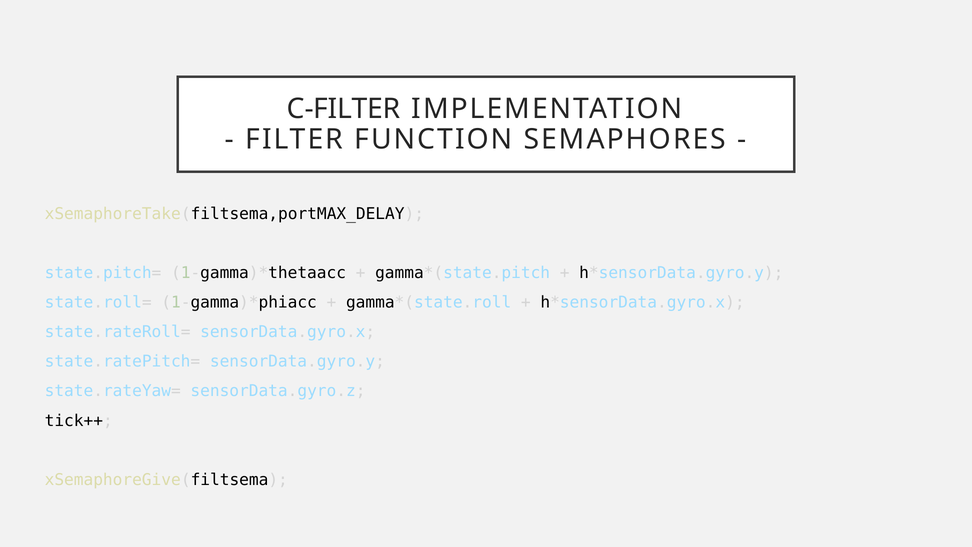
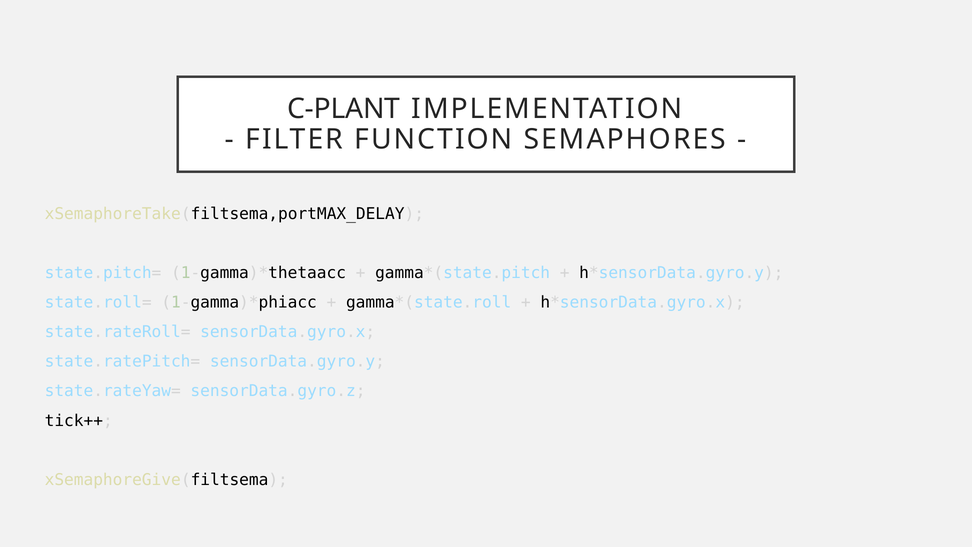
C-FILTER: C-FILTER -> C-PLANT (344, 109)
